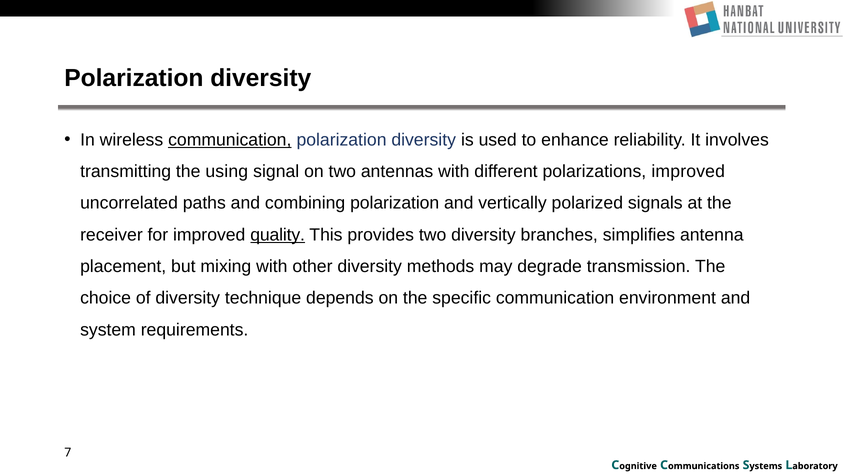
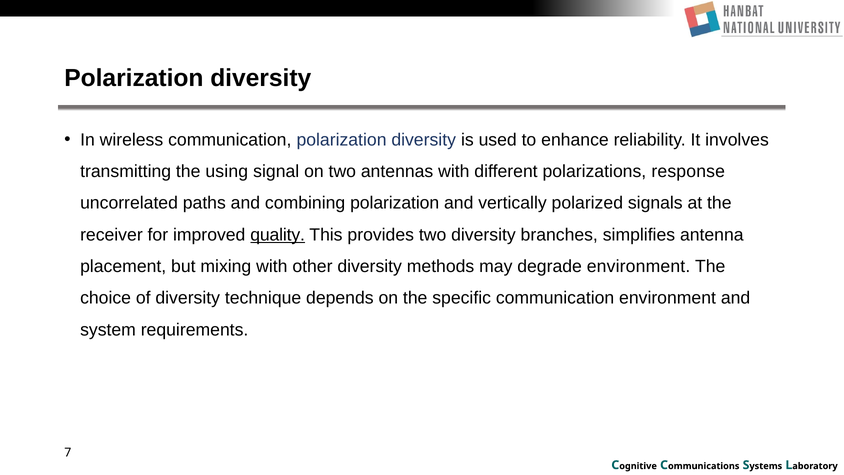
communication underline: present -> none (230, 140)
polarizations improved: improved -> response (688, 171)
degrade transmission: transmission -> environment (639, 266)
